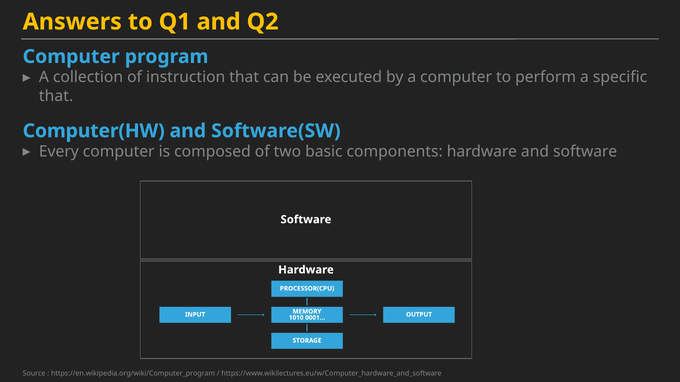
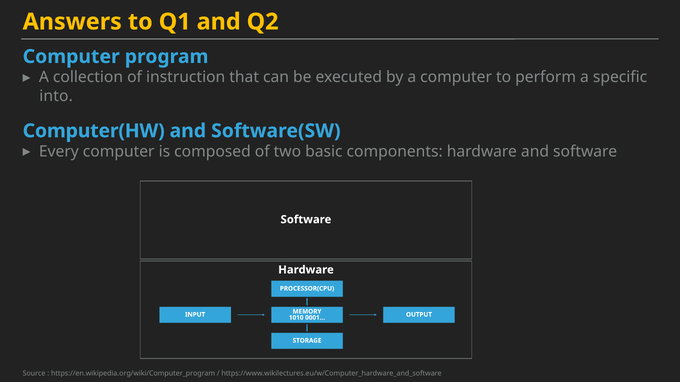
that: that -> into (56, 96)
